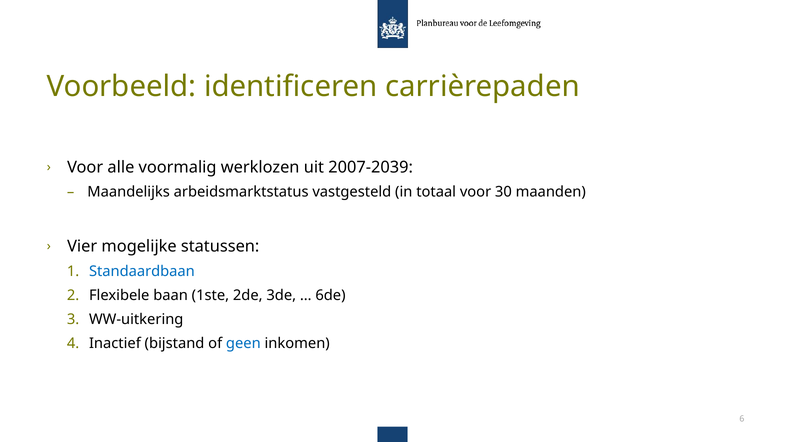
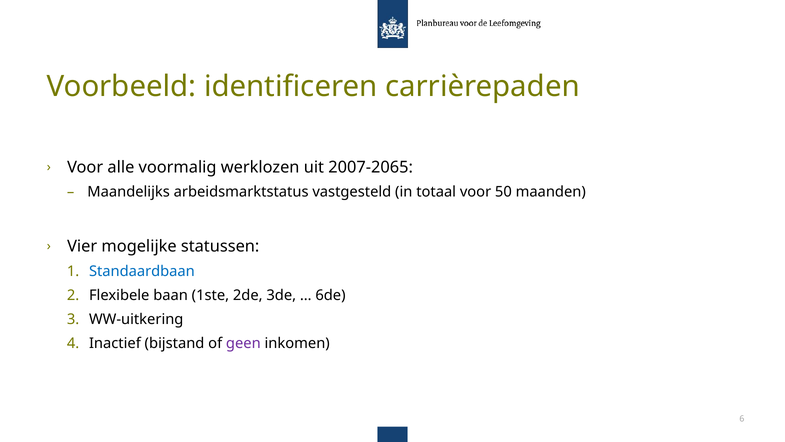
2007-2039: 2007-2039 -> 2007-2065 (371, 167)
30: 30 -> 50 (503, 192)
geen colour: blue -> purple (243, 343)
